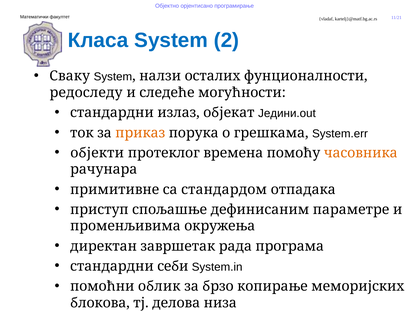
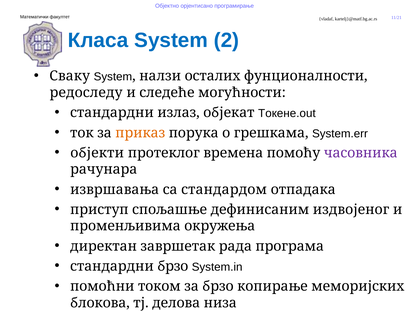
Једини.out: Једини.out -> Токене.out (287, 114)
часовника colour: orange -> purple (361, 153)
примитивне: примитивне -> извршавања (115, 190)
параметре: параметре -> издвојеног (351, 210)
стандардни себи: себи -> брзо (173, 266)
облик: облик -> током (159, 286)
